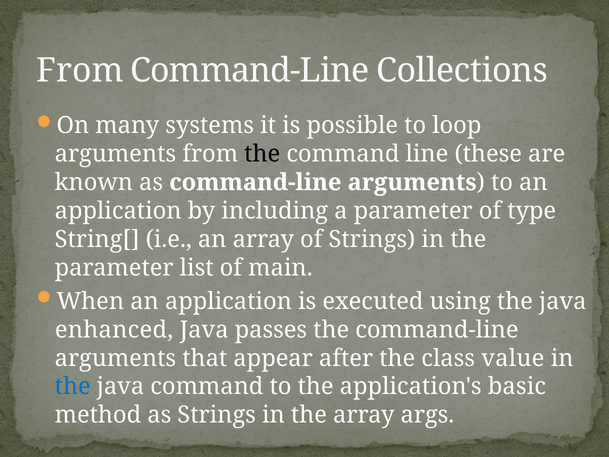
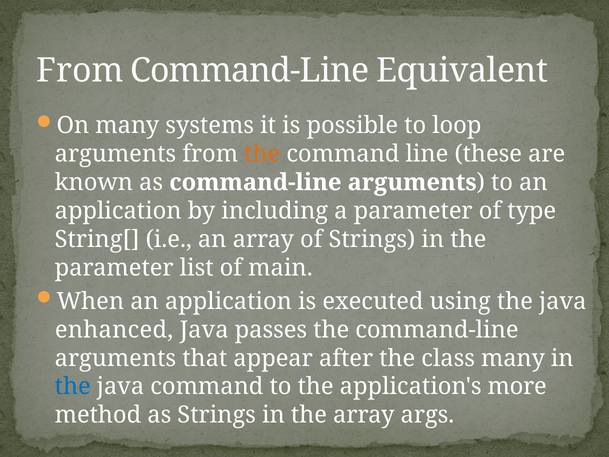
Collections: Collections -> Equivalent (462, 70)
the colour: black -> orange (262, 154)
class value: value -> many (513, 358)
basic: basic -> more (517, 386)
